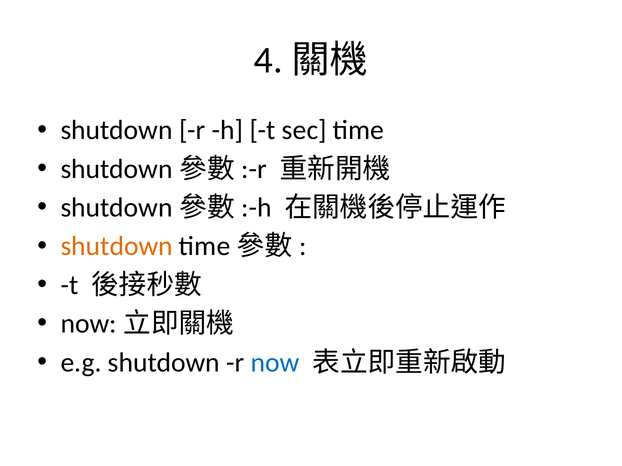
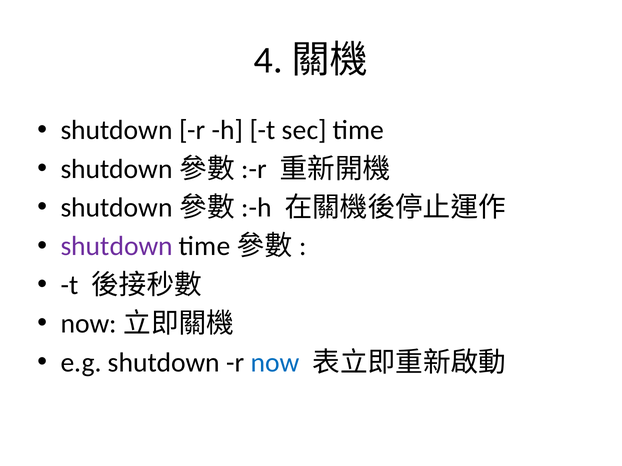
shutdown colour: orange -> purple (117, 247)
